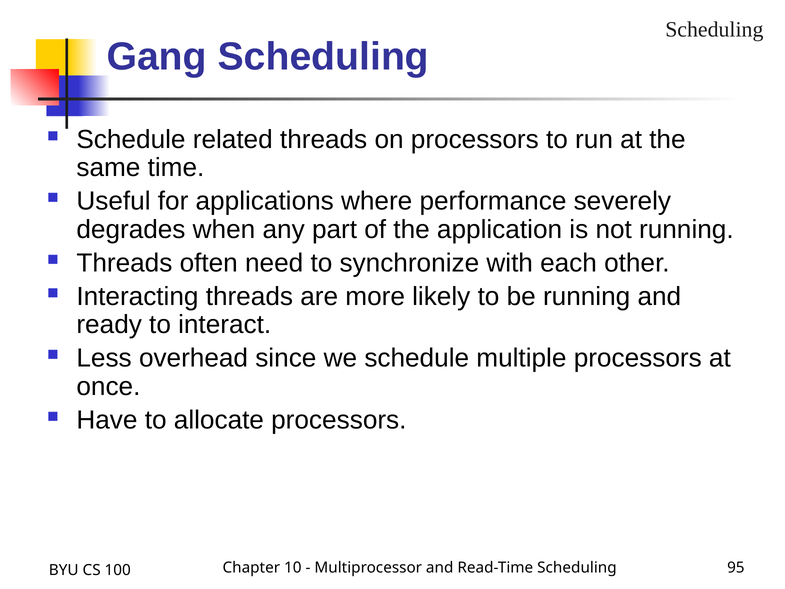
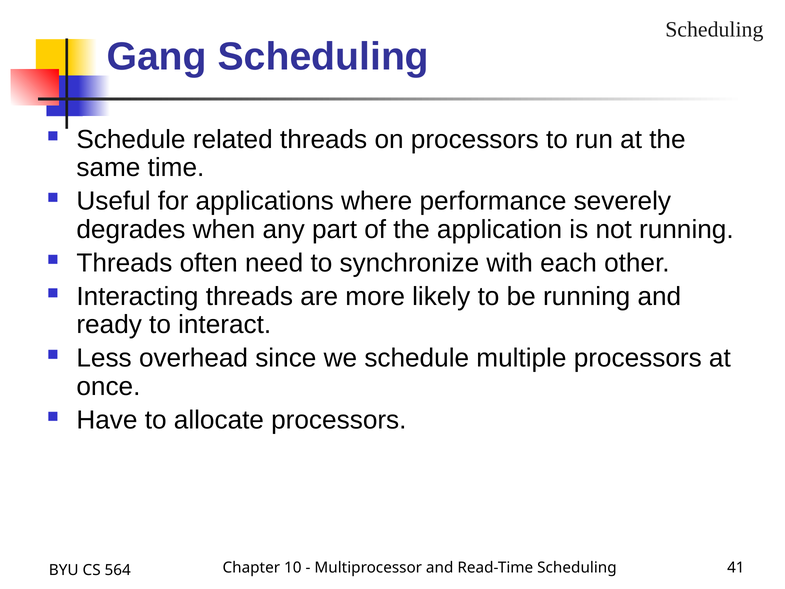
95: 95 -> 41 (736, 568)
100: 100 -> 564 (118, 570)
